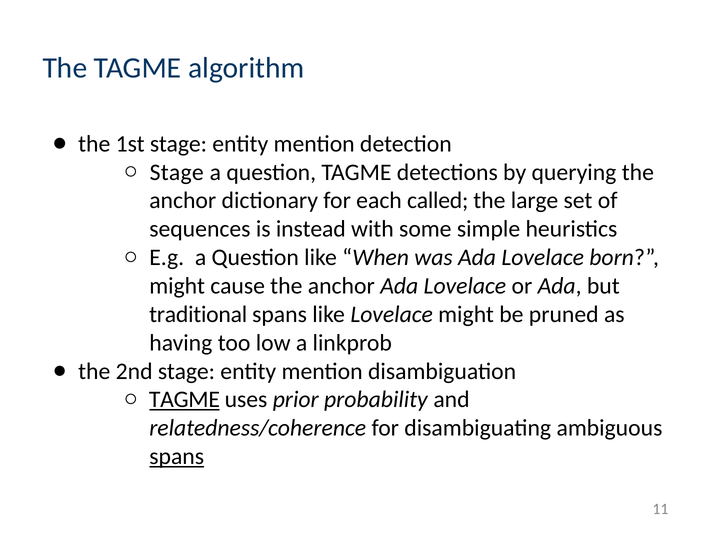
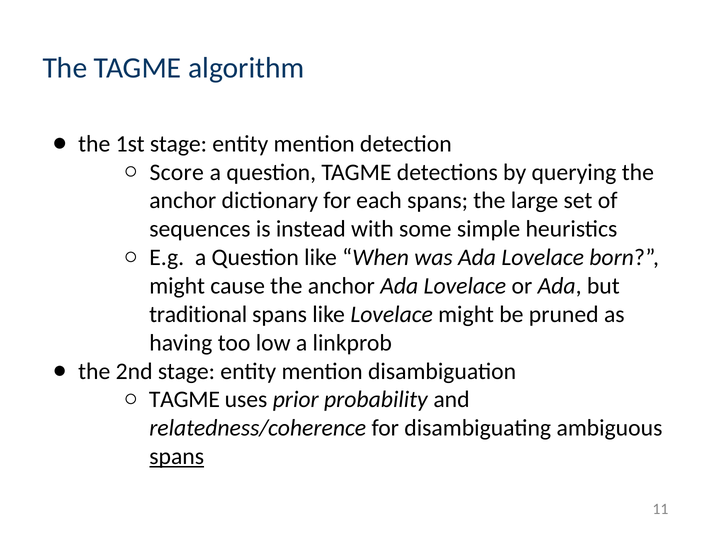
Stage: Stage -> Score (177, 172)
each called: called -> spans (438, 201)
TAGME underline: present -> none (184, 400)
